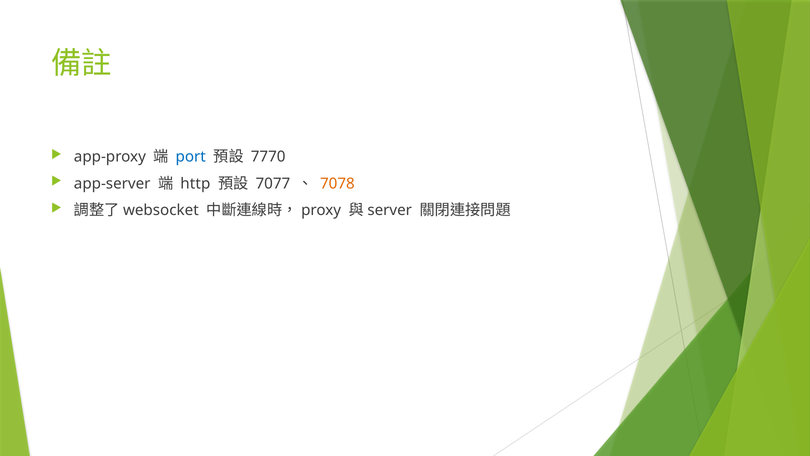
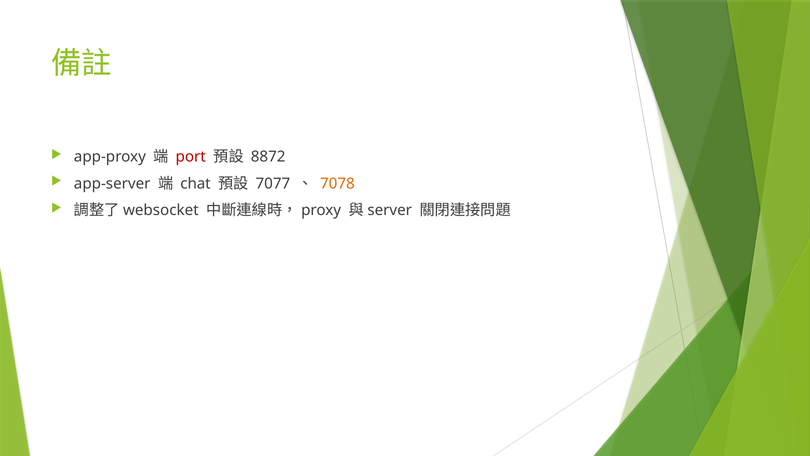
port colour: blue -> red (191, 157)
7770: 7770 -> 8872 (268, 157)
http: http -> chat (196, 183)
